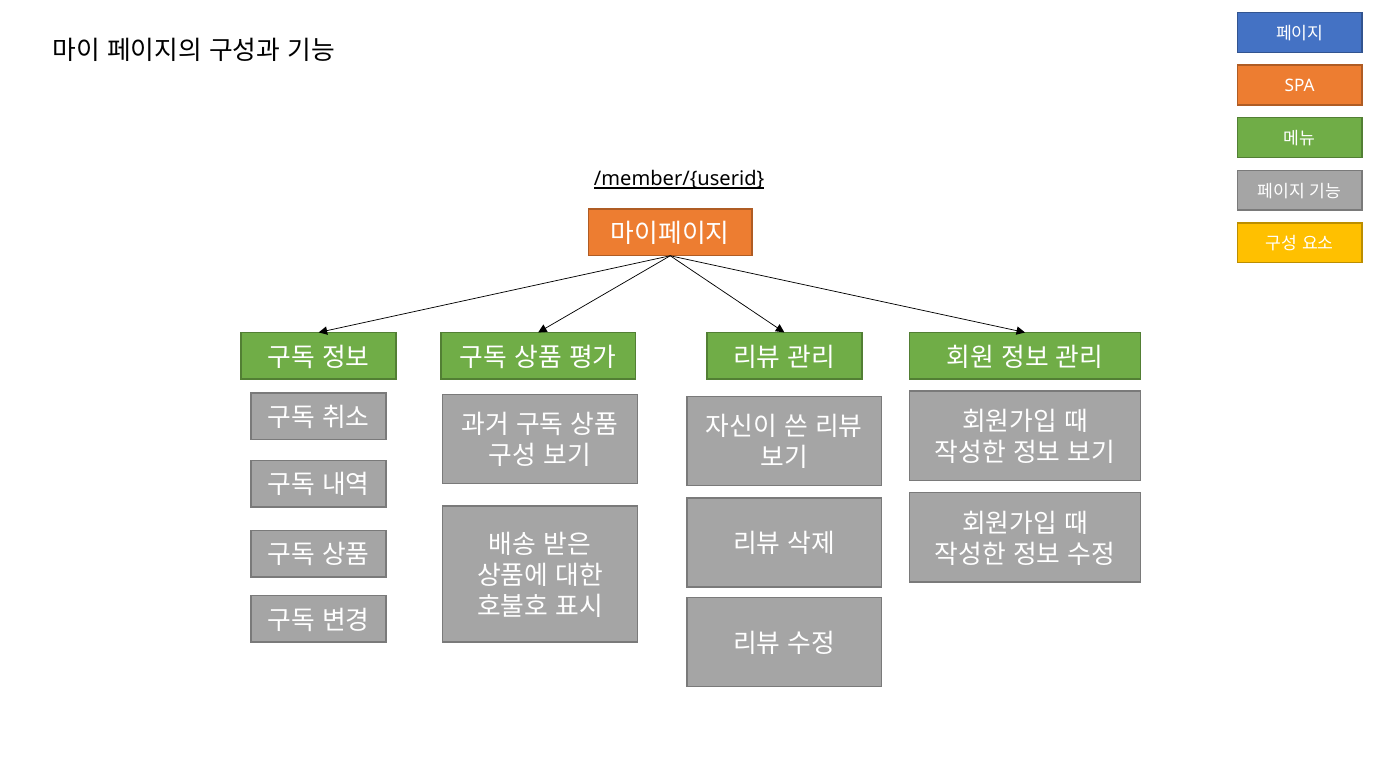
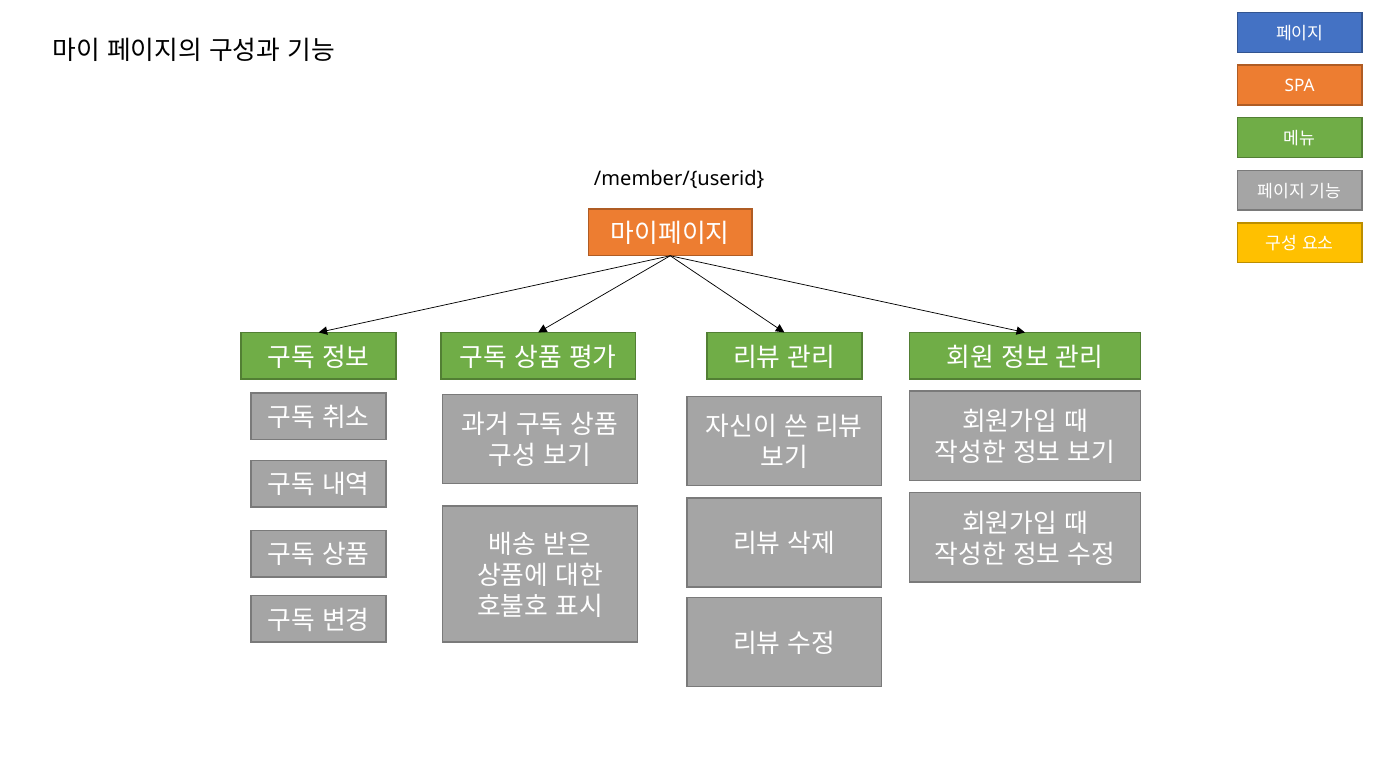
/member/{userid underline: present -> none (679, 179)
